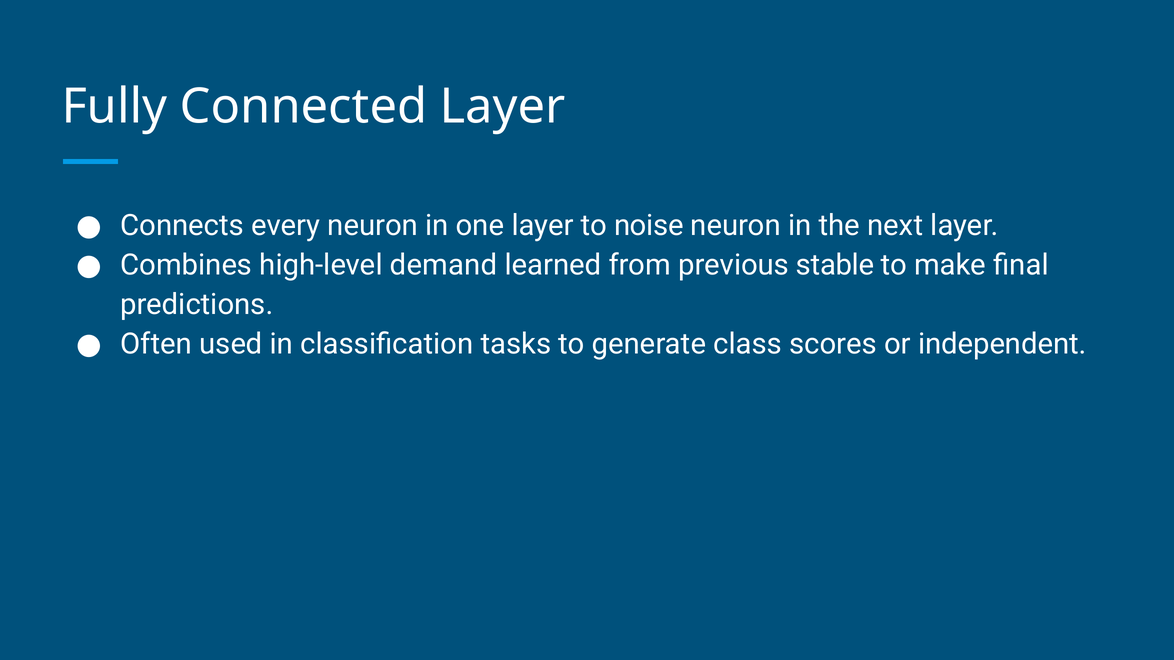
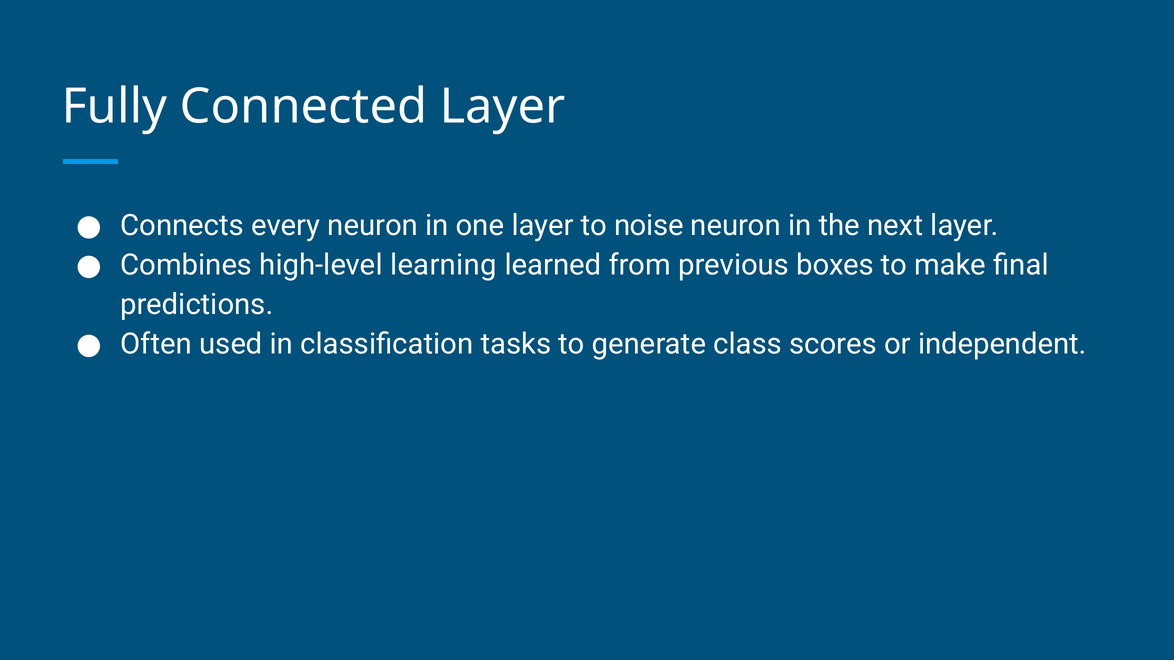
demand: demand -> learning (443, 265)
stable: stable -> boxes (835, 265)
